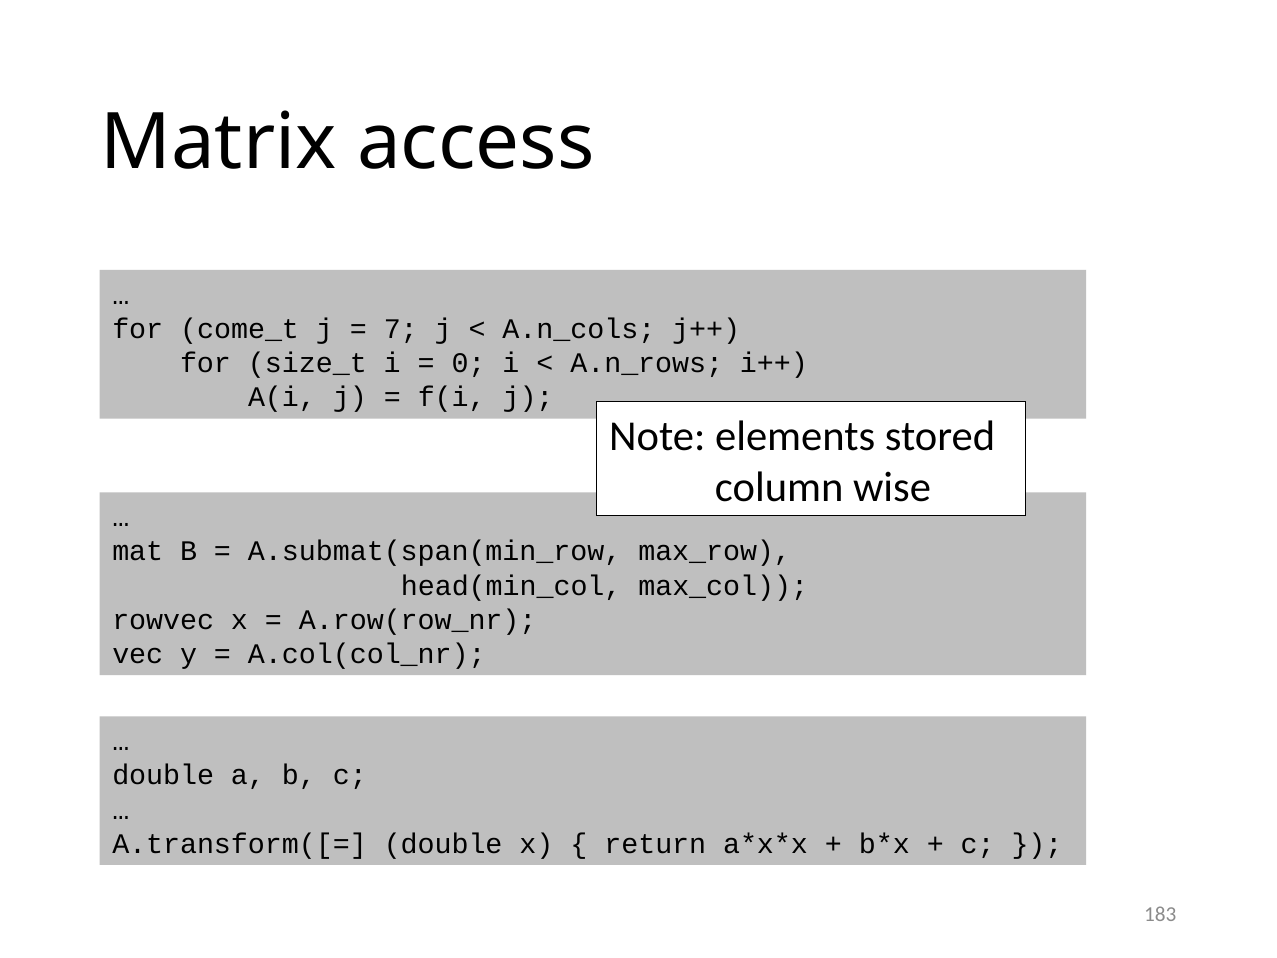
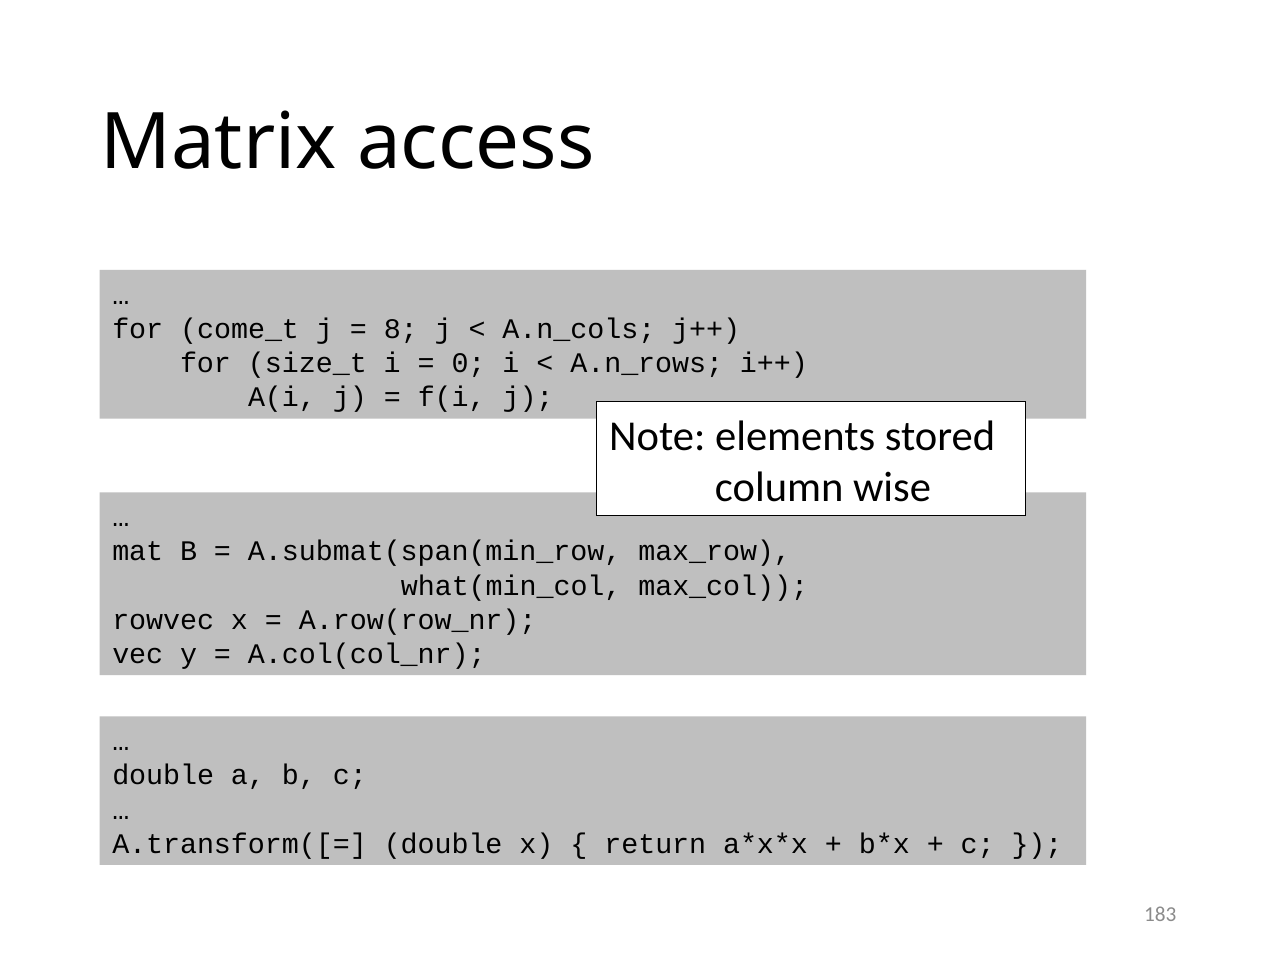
7: 7 -> 8 (401, 329)
head(min_col: head(min_col -> what(min_col (511, 586)
